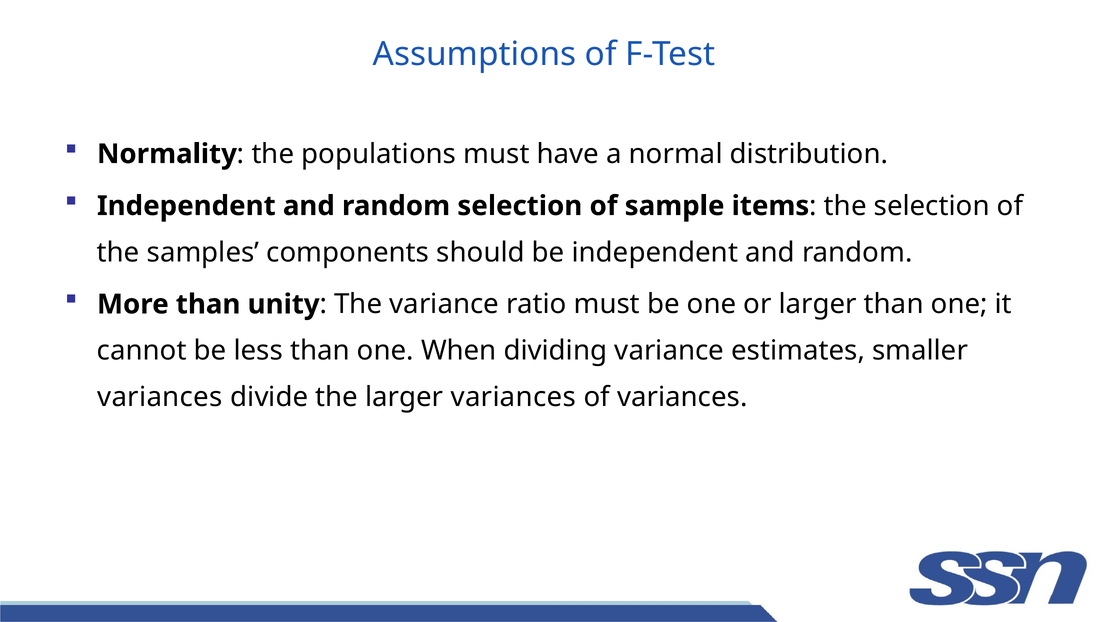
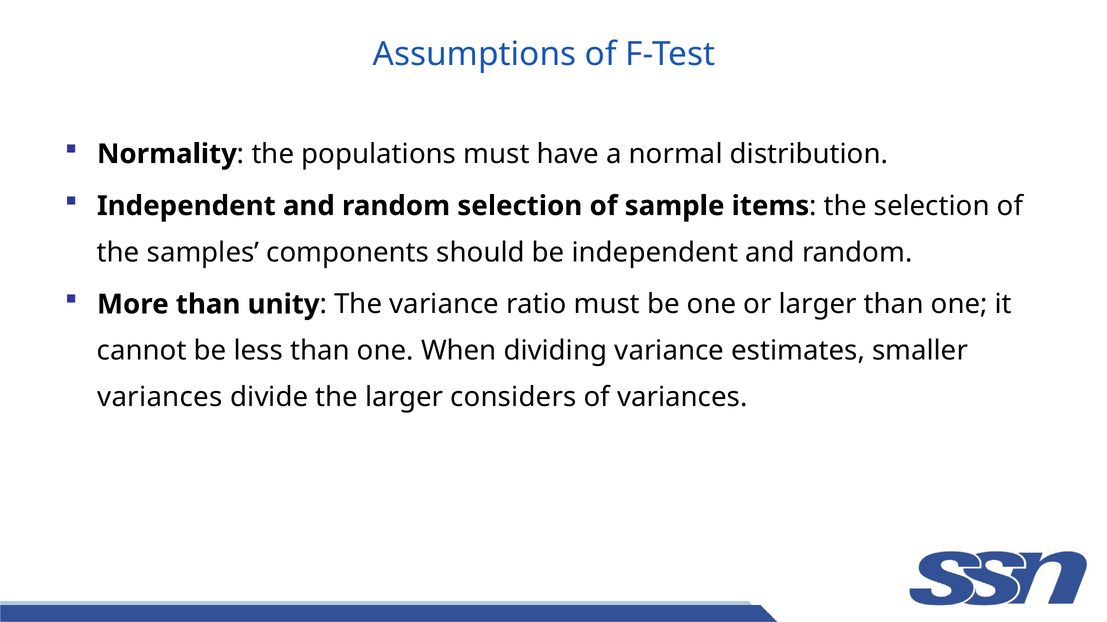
larger variances: variances -> considers (513, 398)
